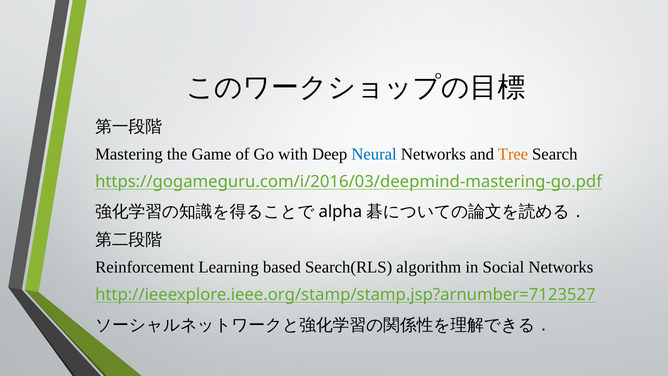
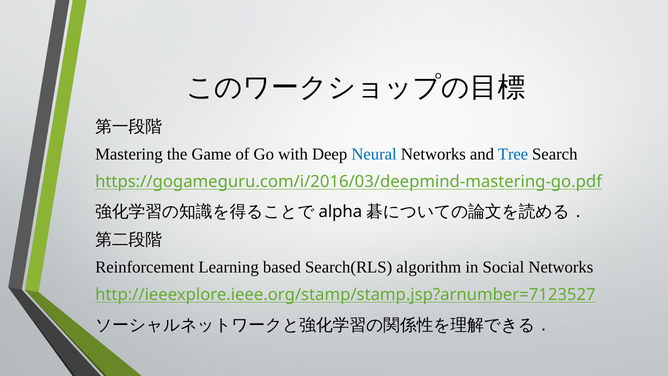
Tree colour: orange -> blue (513, 154)
